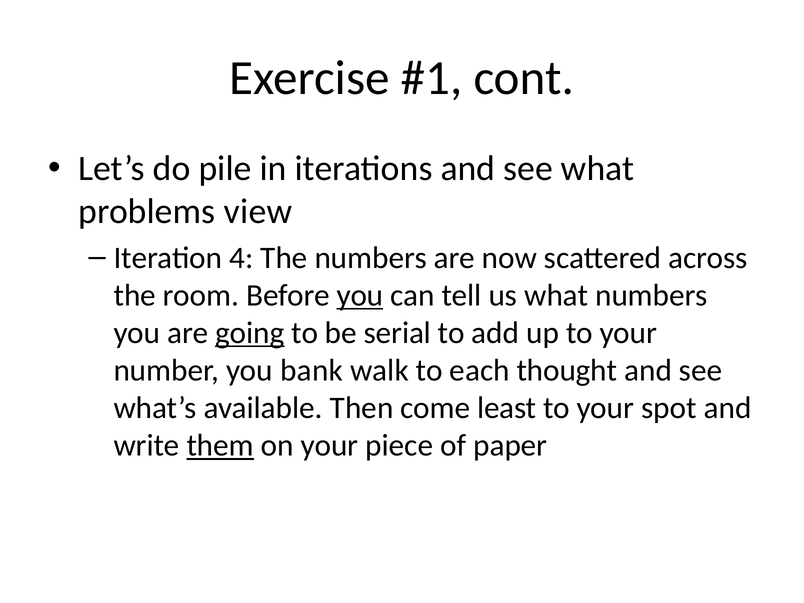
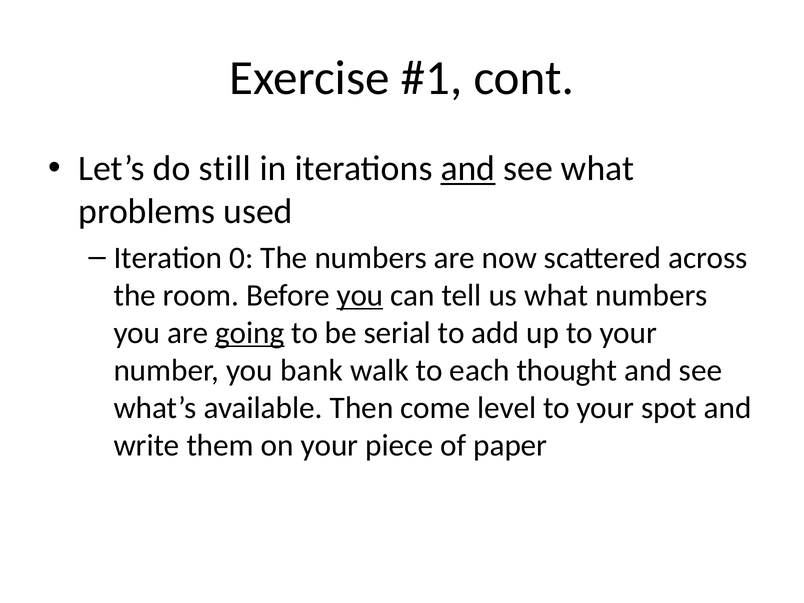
pile: pile -> still (225, 169)
and underline: none -> present (468, 169)
view: view -> used (258, 212)
4: 4 -> 0 (241, 258)
least: least -> level (507, 408)
them underline: present -> none (220, 445)
